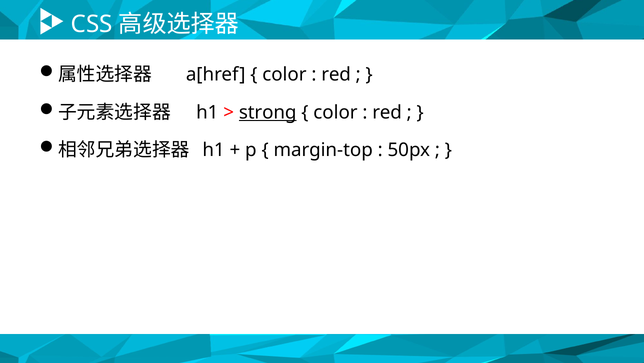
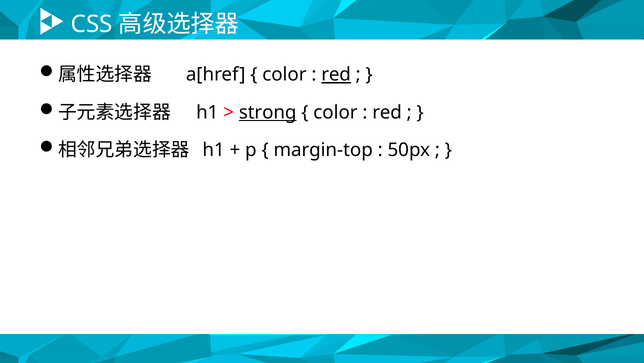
red underline: none -> present (336, 74)
